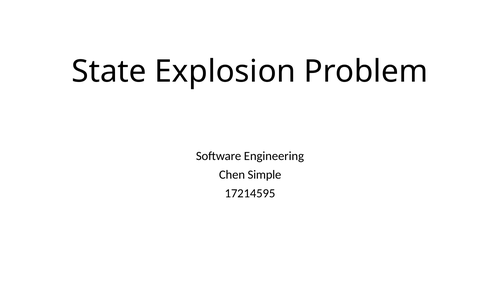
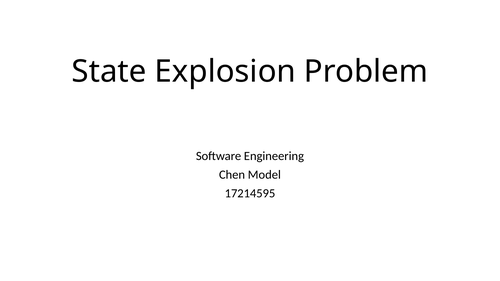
Simple: Simple -> Model (264, 175)
